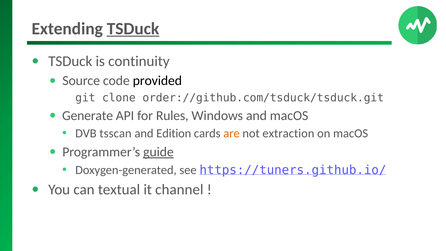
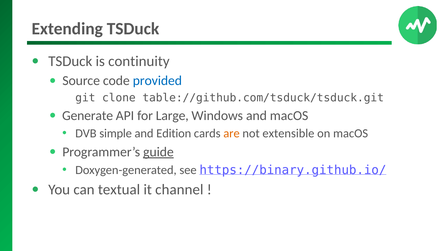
TSDuck underline: present -> none (133, 29)
provided colour: black -> blue (157, 81)
order://github.com/tsduck/tsduck.git: order://github.com/tsduck/tsduck.git -> table://github.com/tsduck/tsduck.git (263, 98)
Rules: Rules -> Large (172, 115)
tsscan: tsscan -> simple (116, 133)
extraction: extraction -> extensible (288, 133)
https://tuners.github.io/: https://tuners.github.io/ -> https://binary.github.io/ (293, 170)
